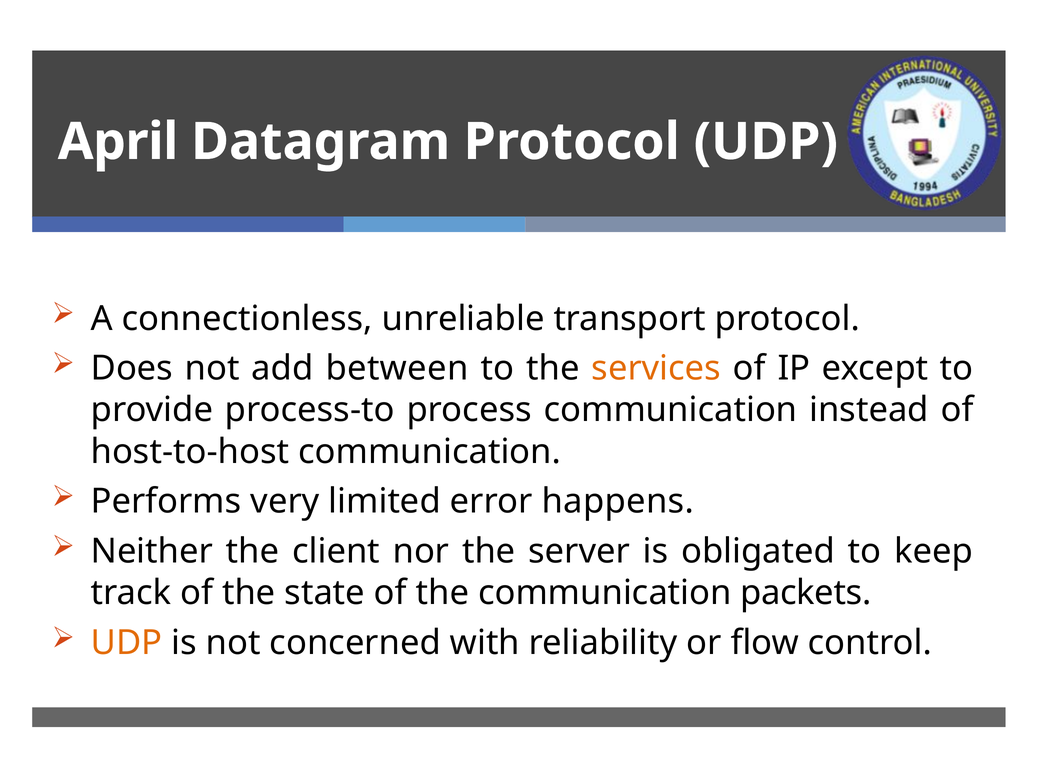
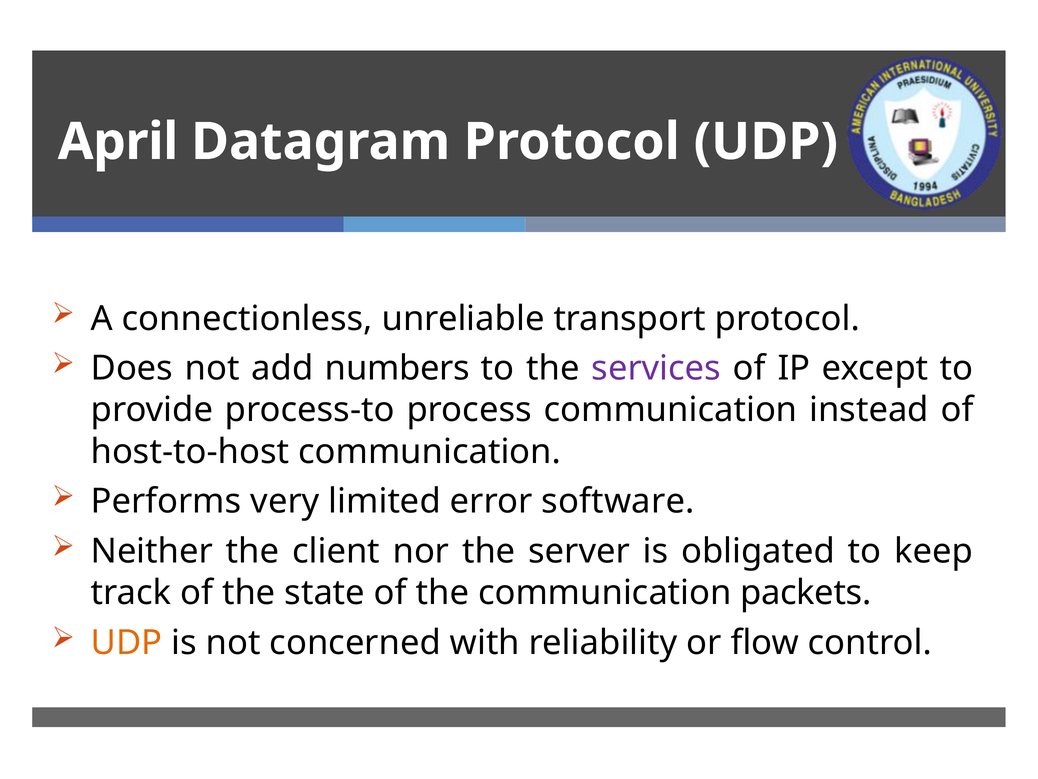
between: between -> numbers (397, 368)
services colour: orange -> purple (656, 368)
happens: happens -> software (618, 501)
